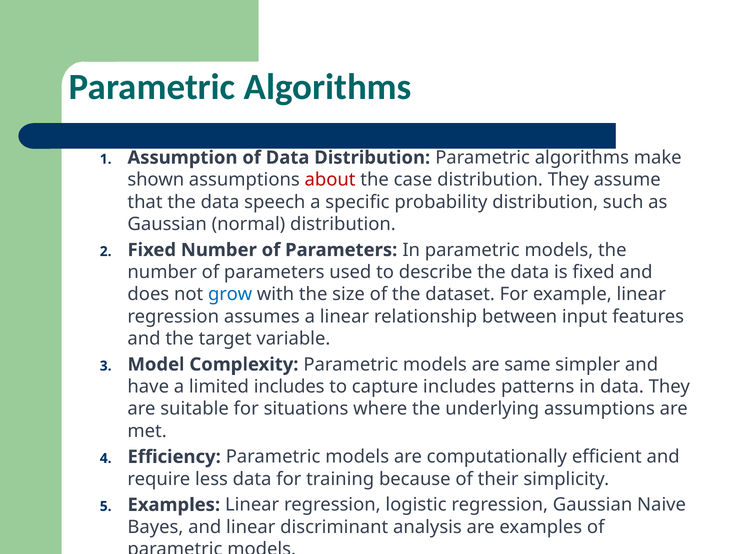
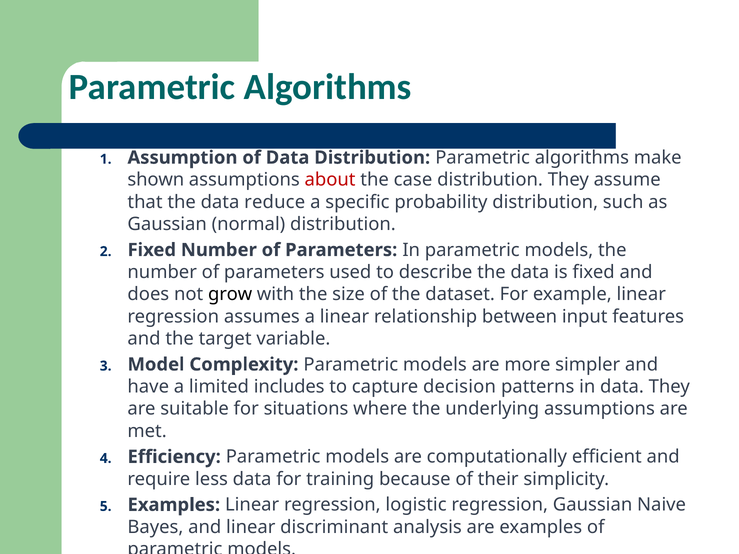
speech: speech -> reduce (275, 202)
grow colour: blue -> black (230, 294)
same: same -> more (527, 365)
capture includes: includes -> decision (460, 387)
